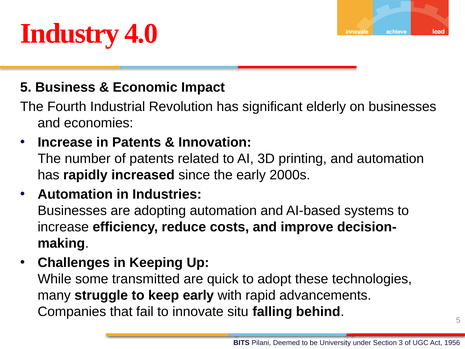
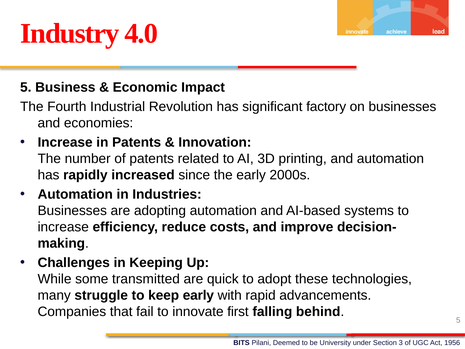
elderly: elderly -> factory (326, 107)
situ: situ -> first (238, 311)
